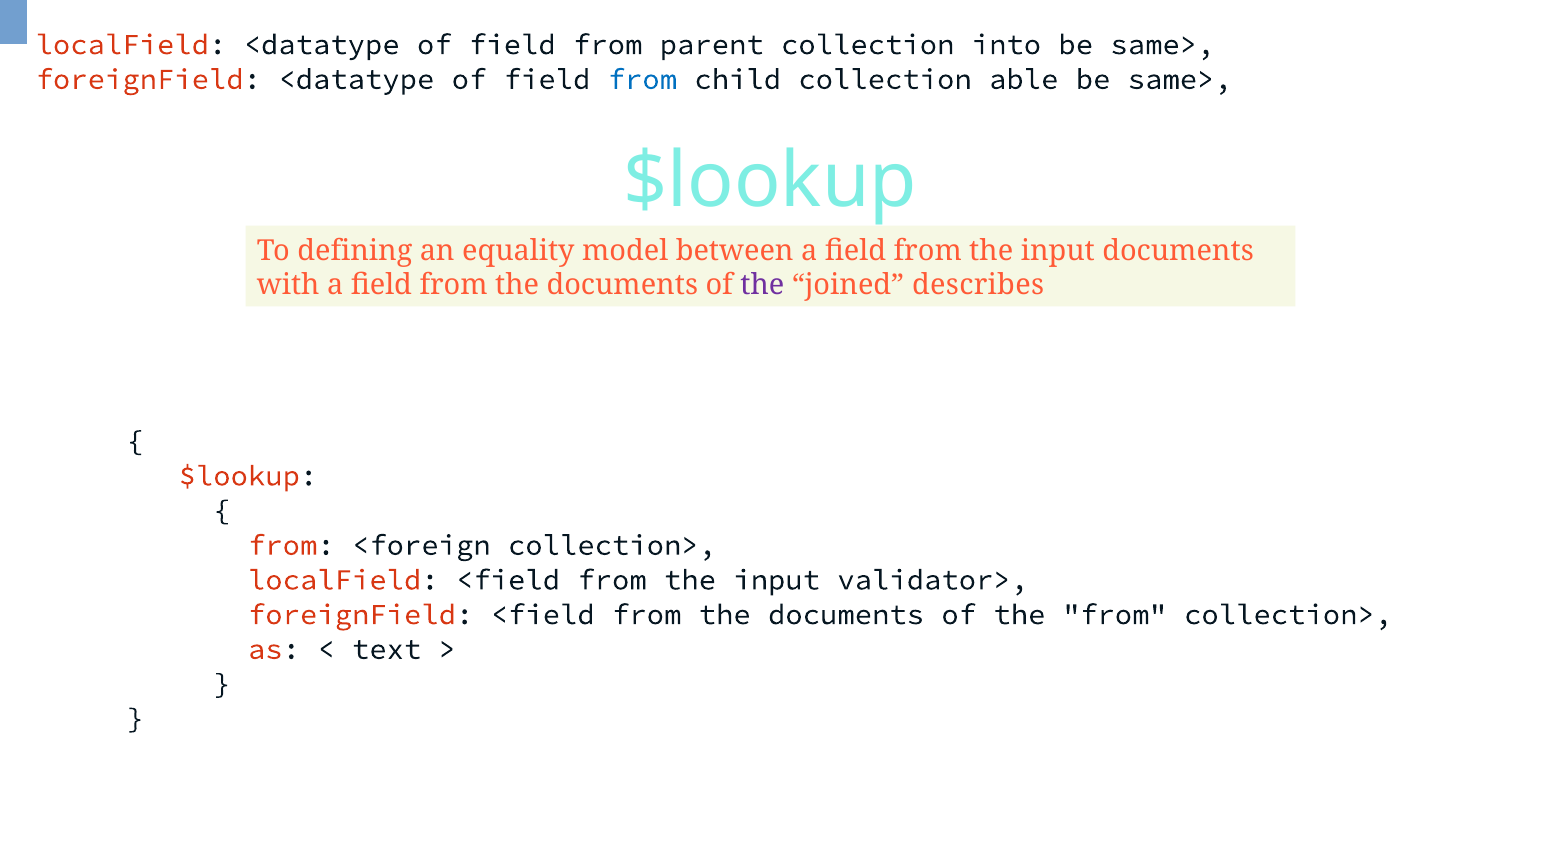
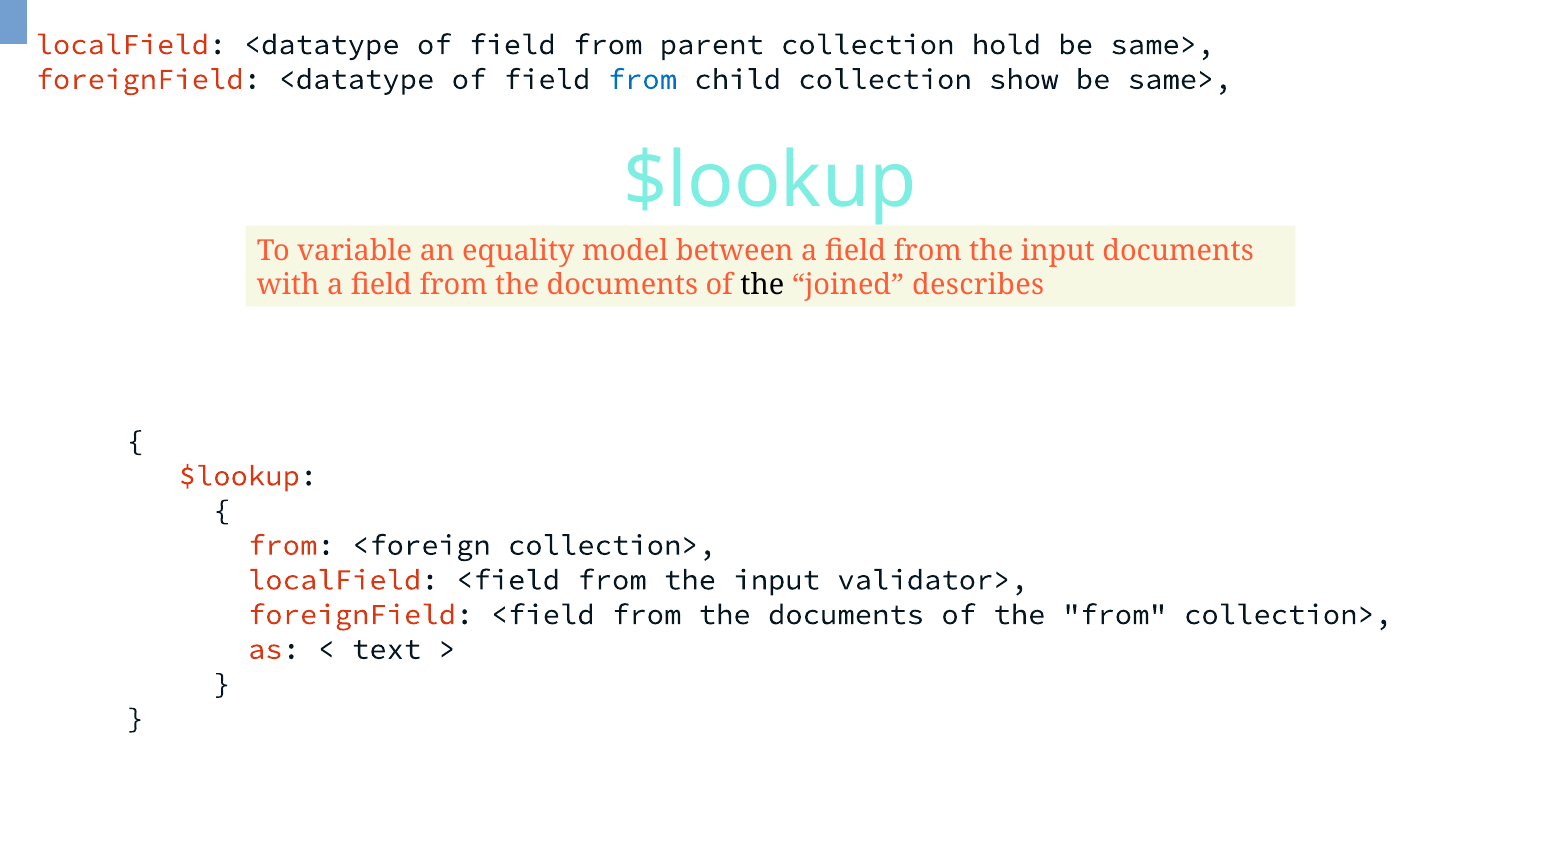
into: into -> hold (1006, 45)
able: able -> show (1024, 79)
defining: defining -> variable (355, 251)
the colour: purple -> black (762, 285)
